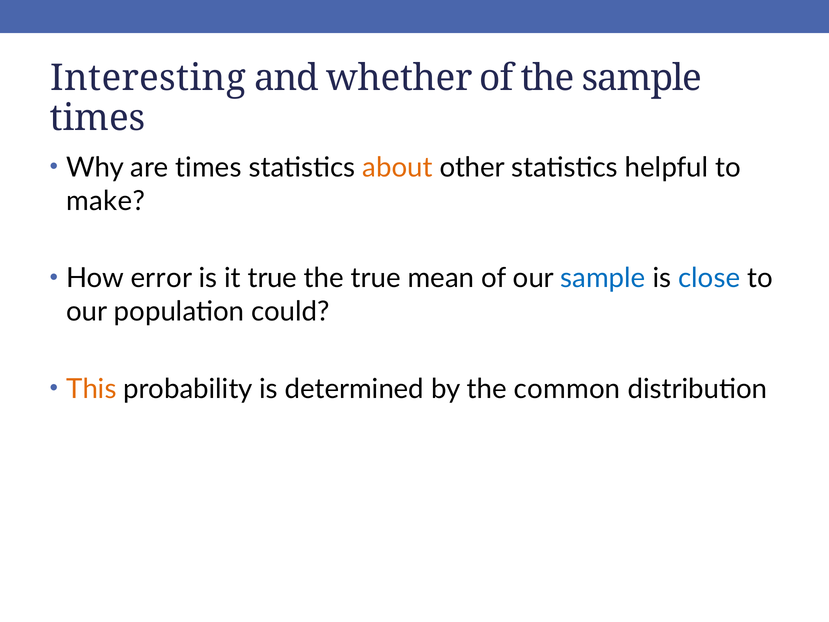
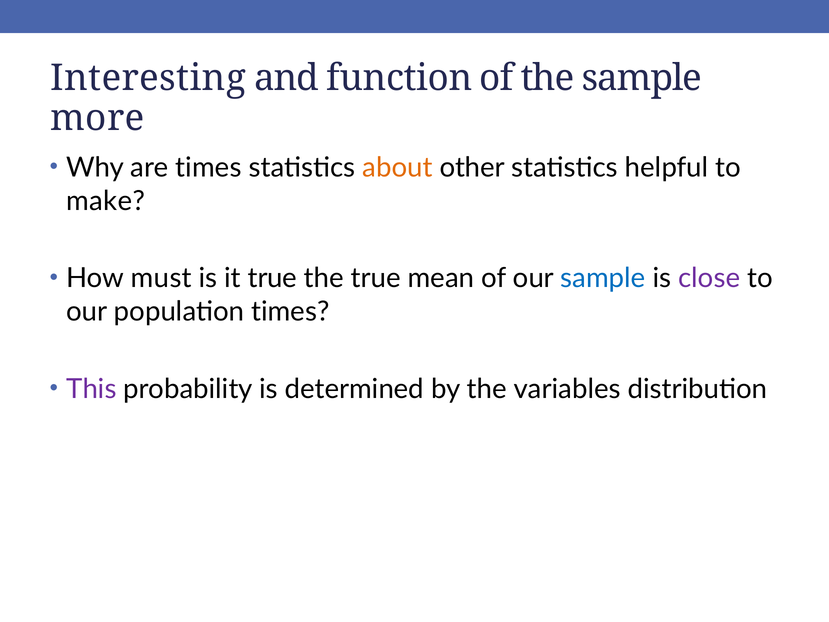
whether: whether -> function (399, 78)
times: times -> more (97, 118)
error: error -> must (161, 278)
close colour: blue -> purple (709, 278)
population could: could -> times (290, 311)
This colour: orange -> purple (91, 389)
common: common -> variables (567, 389)
